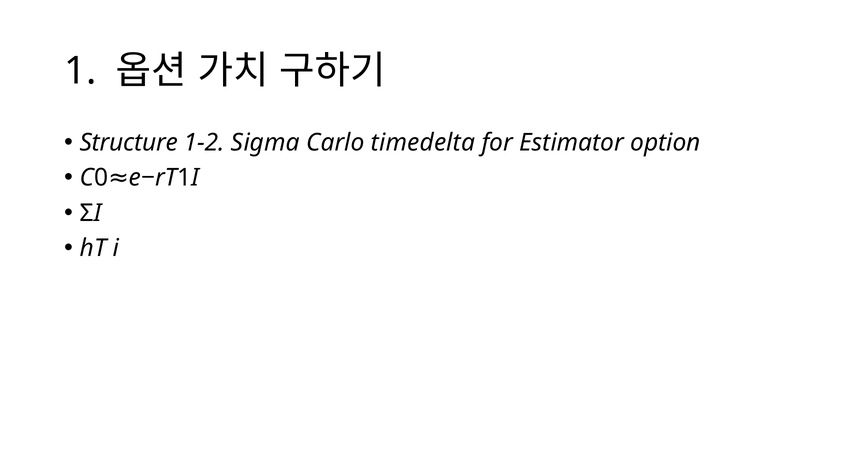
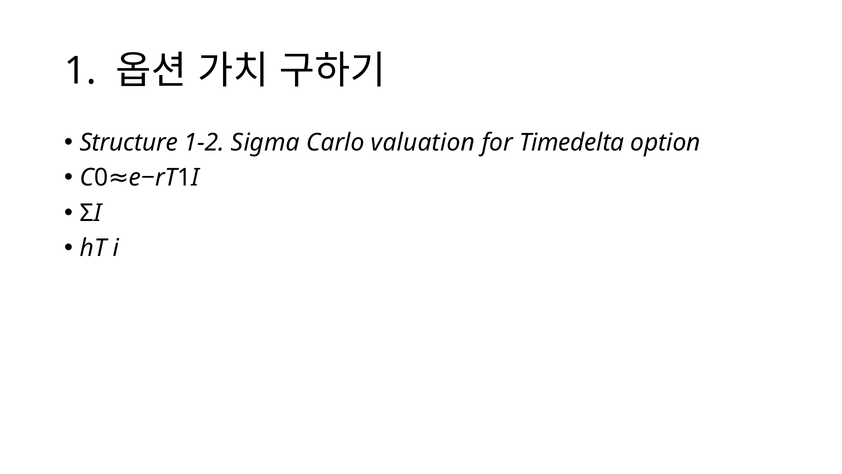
timedelta: timedelta -> valuation (423, 142)
Estimator: Estimator -> Timedelta (572, 142)
